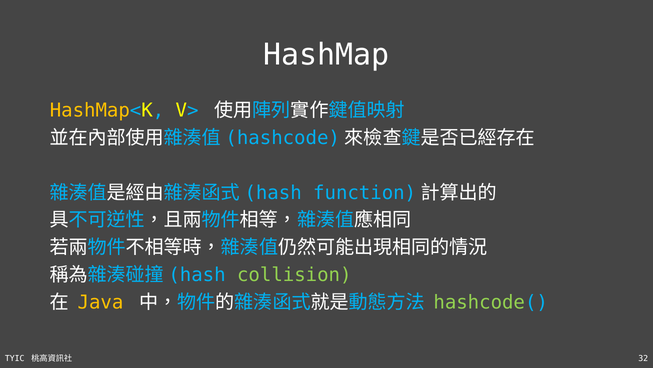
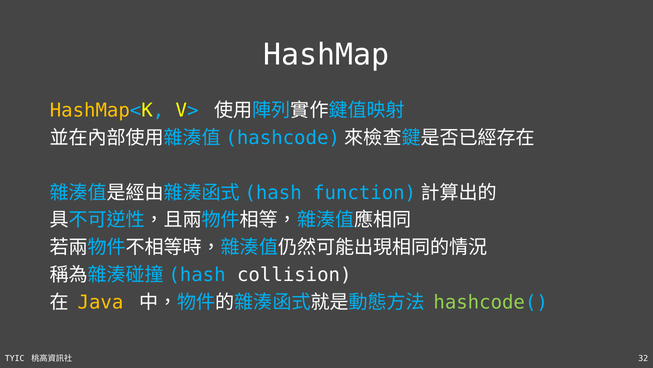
collision colour: light green -> white (294, 274)
